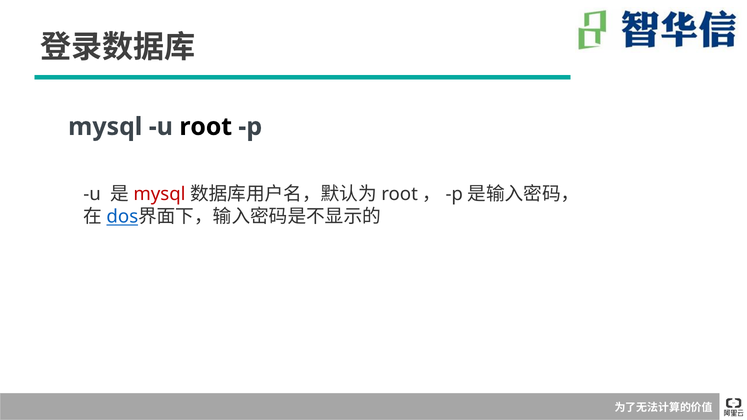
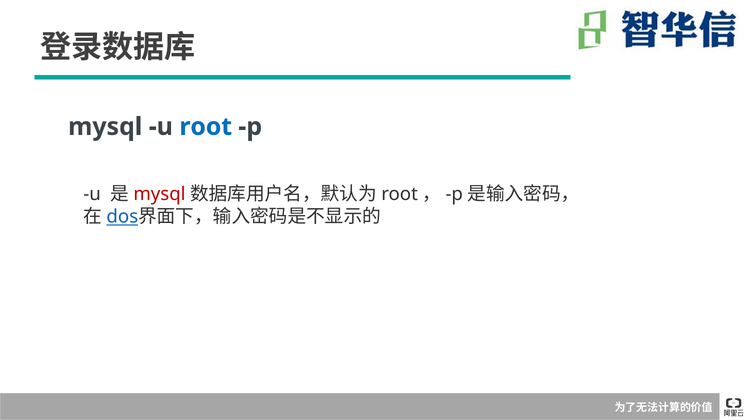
root colour: black -> blue (206, 127)
